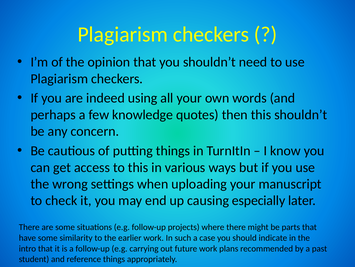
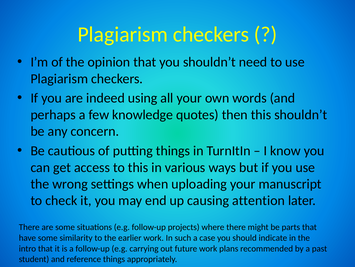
especially: especially -> attention (258, 200)
